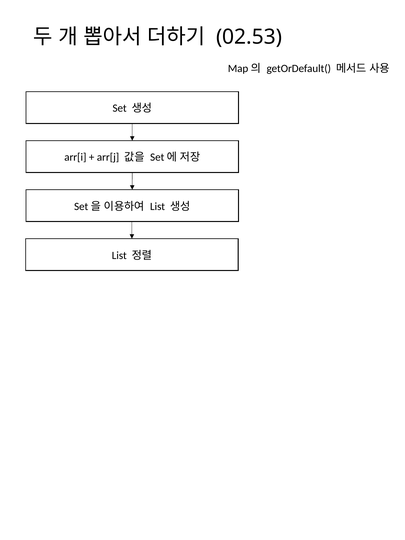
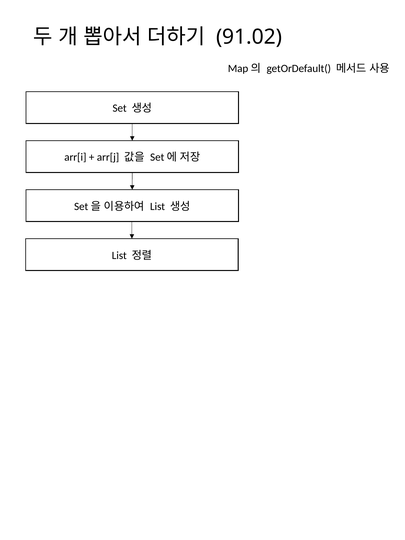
02.53: 02.53 -> 91.02 (249, 37)
